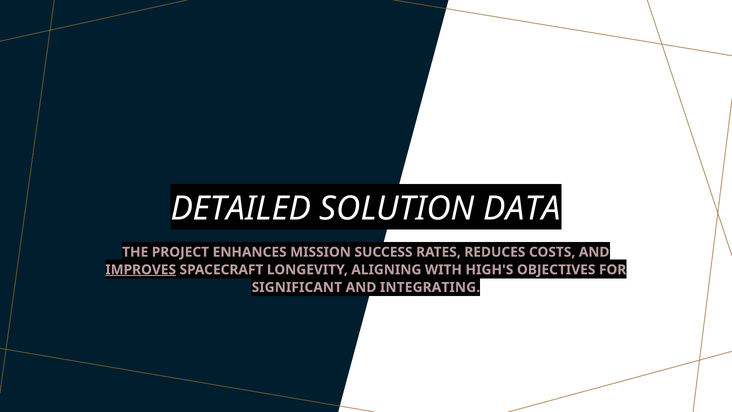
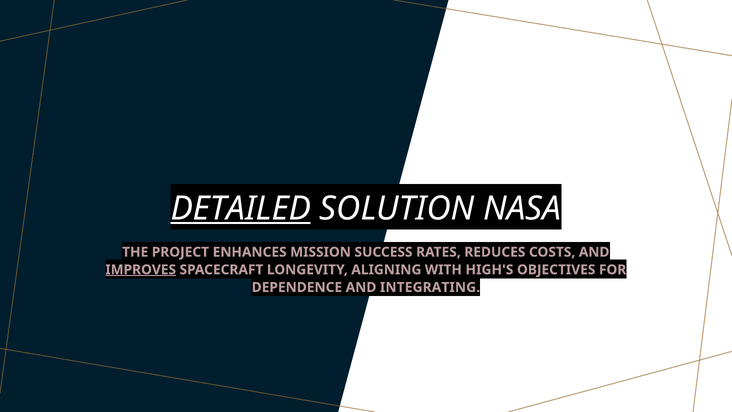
DETAILED underline: none -> present (241, 208)
DATA: DATA -> NASA (522, 208)
SIGNIFICANT: SIGNIFICANT -> DEPENDENCE (297, 287)
